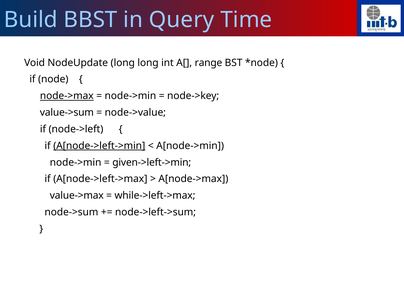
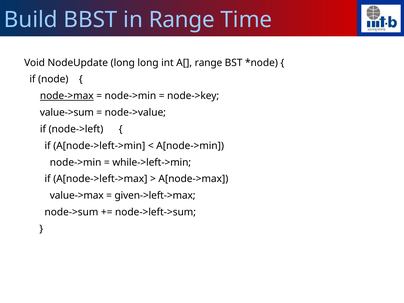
in Query: Query -> Range (182, 20)
A[node->left->min underline: present -> none (99, 146)
given->left->min: given->left->min -> while->left->min (152, 162)
while->left->max: while->left->max -> given->left->max (155, 196)
